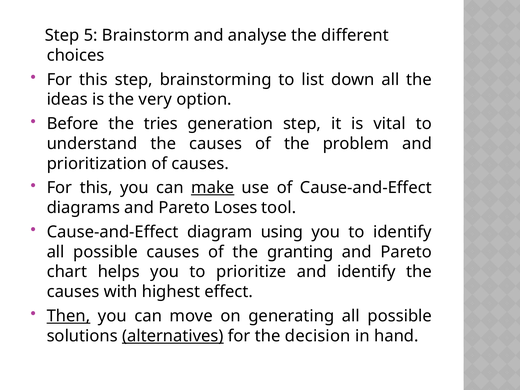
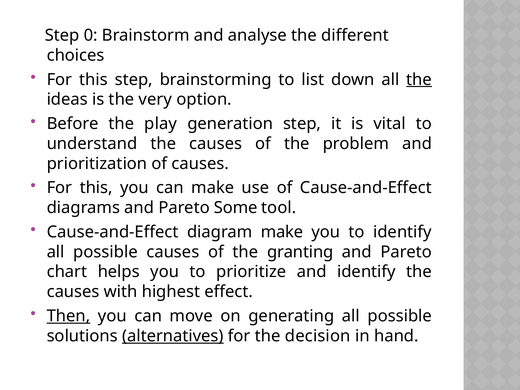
5: 5 -> 0 (91, 35)
the underline: none -> present (419, 80)
tries: tries -> play (161, 124)
make underline: present -> none (213, 188)
Loses: Loses -> Some (236, 208)
diagram using: using -> make (282, 232)
